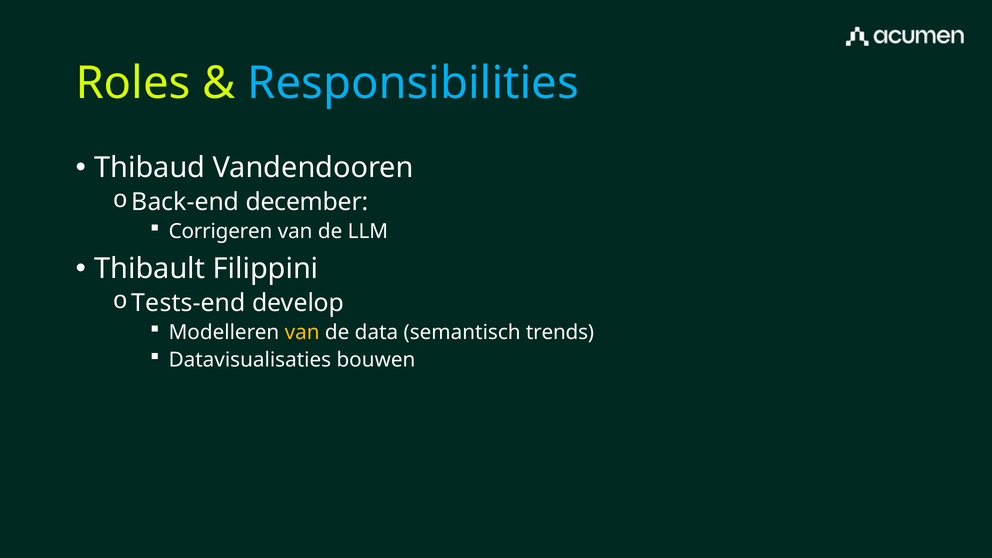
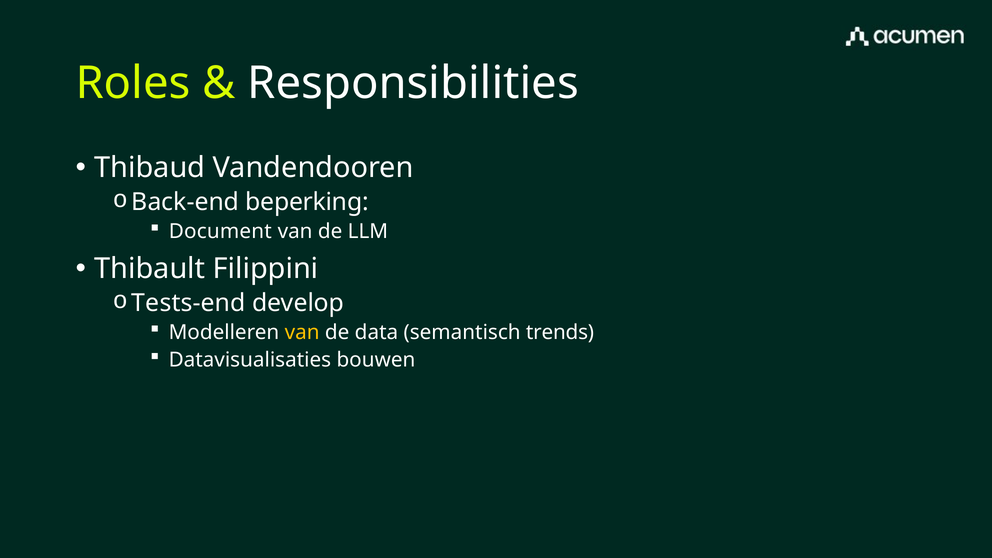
Responsibilities colour: light blue -> white (413, 83)
december: december -> beperking (307, 202)
Corrigeren: Corrigeren -> Document (220, 232)
